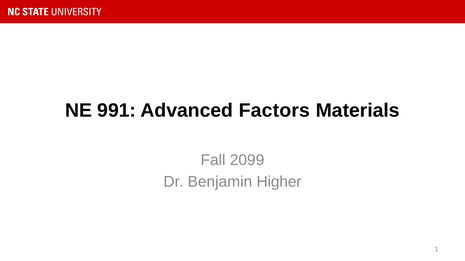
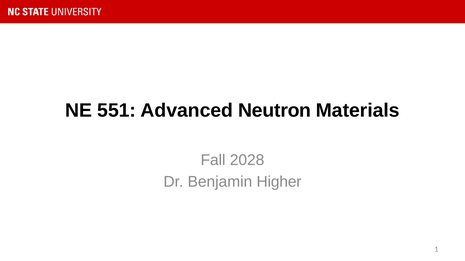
991: 991 -> 551 (117, 111)
Factors: Factors -> Neutron (275, 111)
2099: 2099 -> 2028 (247, 160)
